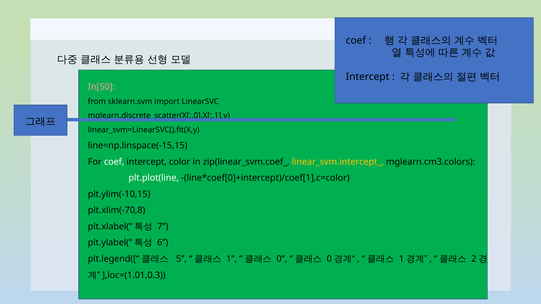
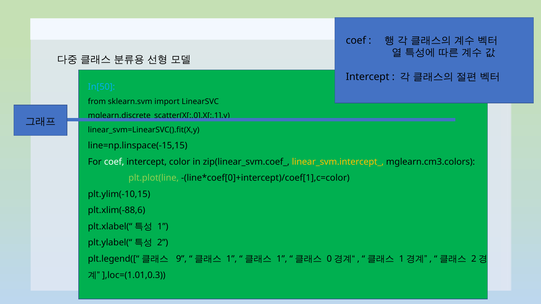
In[50 colour: pink -> light blue (101, 87)
plt.plot(line colour: white -> light green (154, 178)
plt.xlim(-70,8: plt.xlim(-70,8 -> plt.xlim(-88,6 (117, 211)
7: 7 -> 1 (163, 227)
6: 6 -> 2 (163, 243)
5: 5 -> 9 (181, 259)
0: 0 -> 1 (282, 259)
